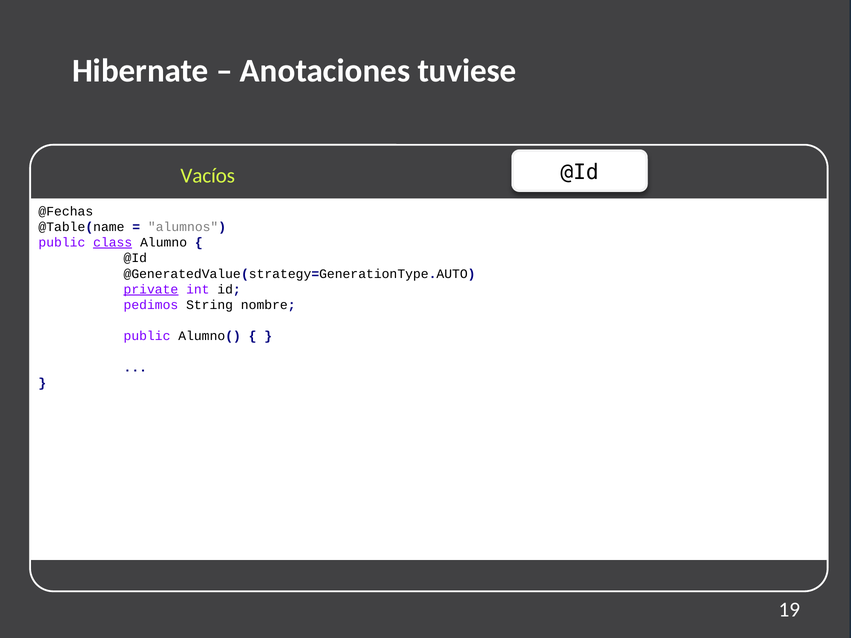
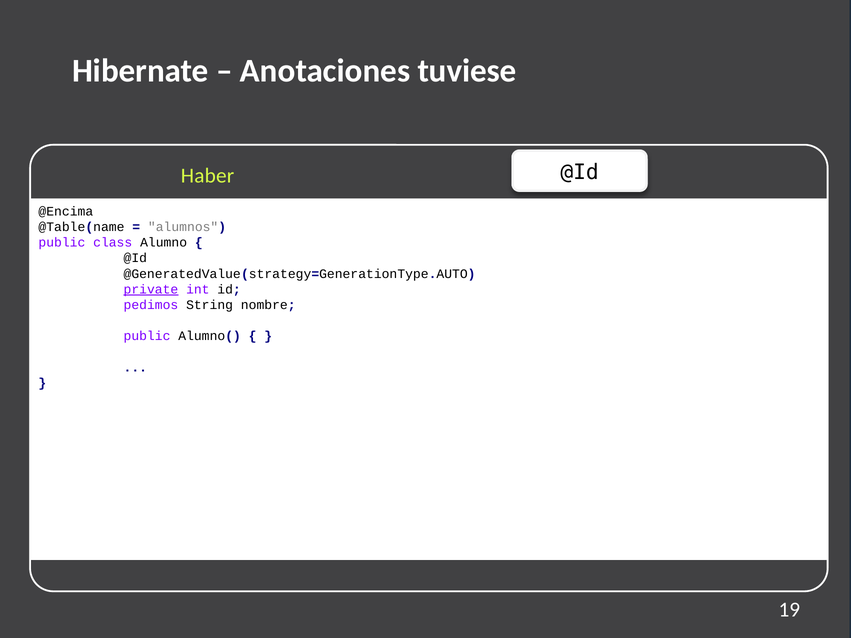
Vacíos: Vacíos -> Haber (208, 176)
@Fechas: @Fechas -> @Encima (66, 211)
class underline: present -> none (113, 243)
